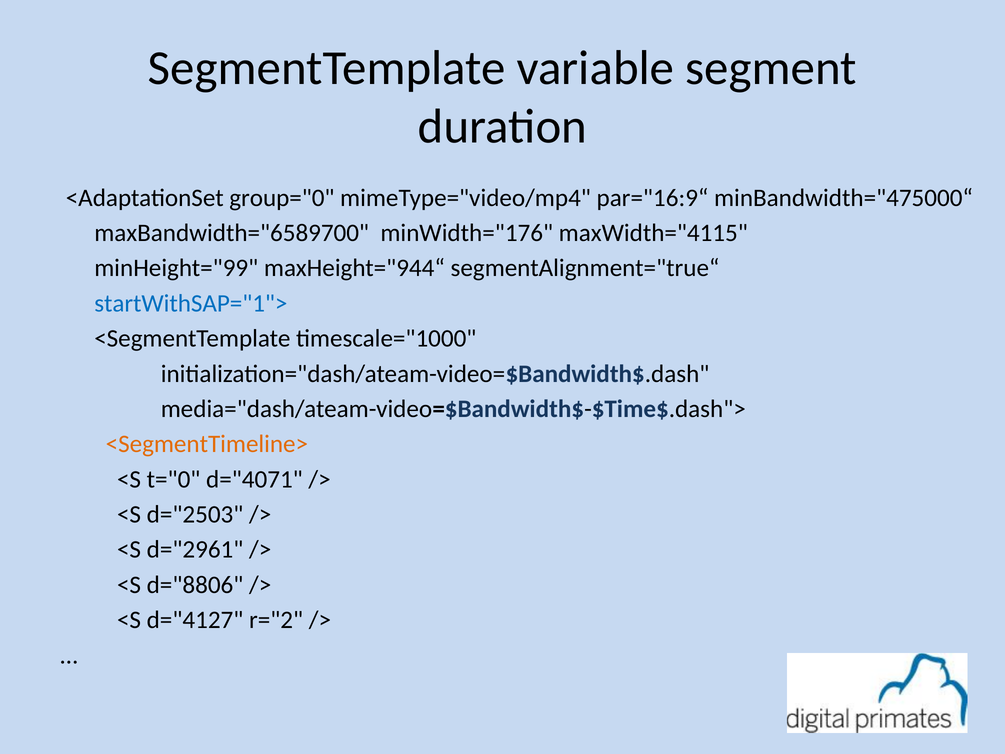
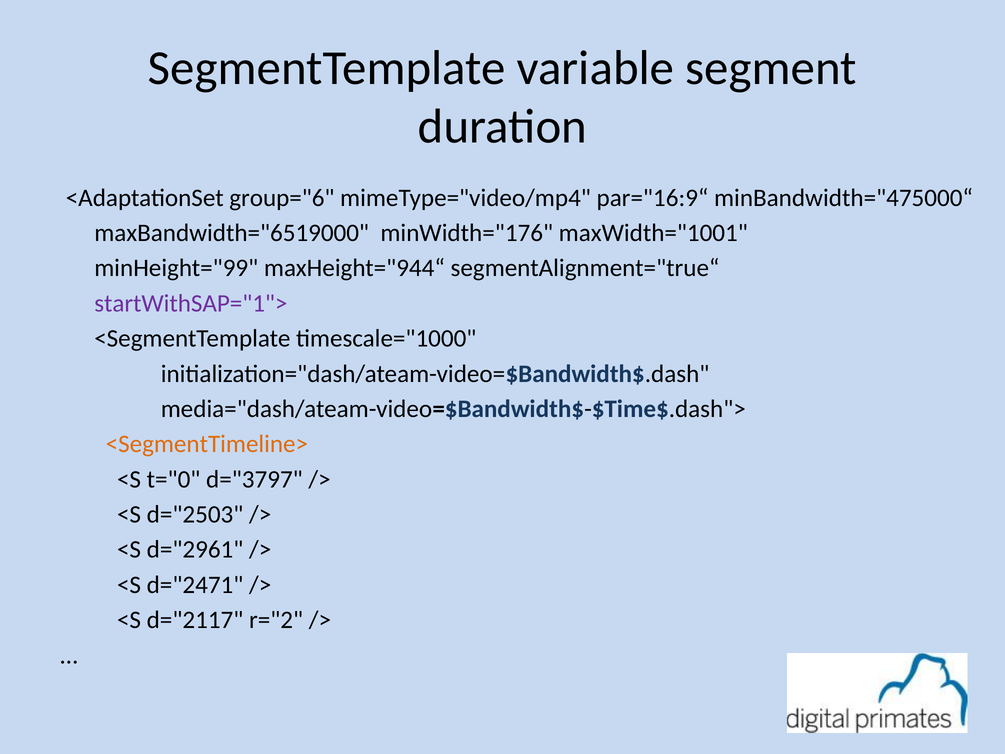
group="0: group="0 -> group="6 (282, 198)
maxBandwidth="6589700: maxBandwidth="6589700 -> maxBandwidth="6519000 (232, 233)
maxWidth="4115: maxWidth="4115 -> maxWidth="1001 (653, 233)
startWithSAP="1"> colour: blue -> purple (191, 303)
d="4071: d="4071 -> d="3797 (254, 479)
d="8806: d="8806 -> d="2471 (195, 585)
d="4127: d="4127 -> d="2117 (195, 620)
